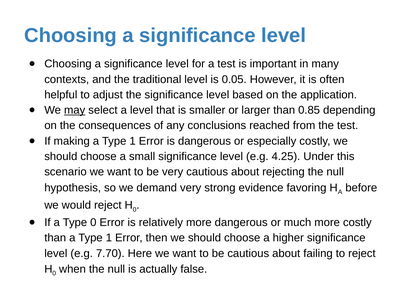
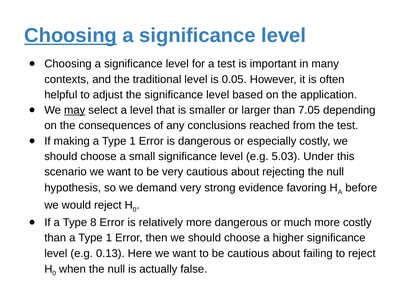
Choosing underline: none -> present (71, 36)
0.85: 0.85 -> 7.05 (309, 110)
4.25: 4.25 -> 5.03 (286, 157)
Type 0: 0 -> 8 (93, 223)
7.70: 7.70 -> 0.13 (110, 254)
